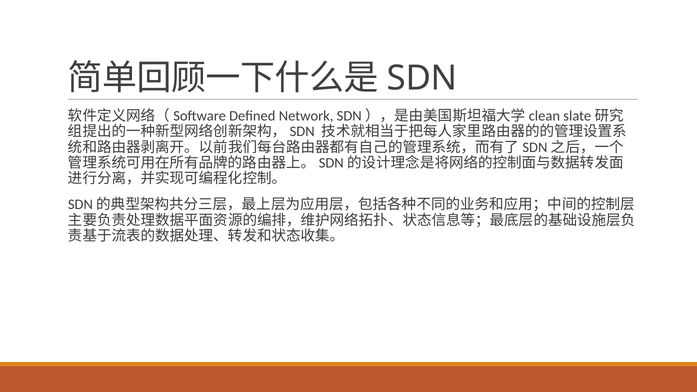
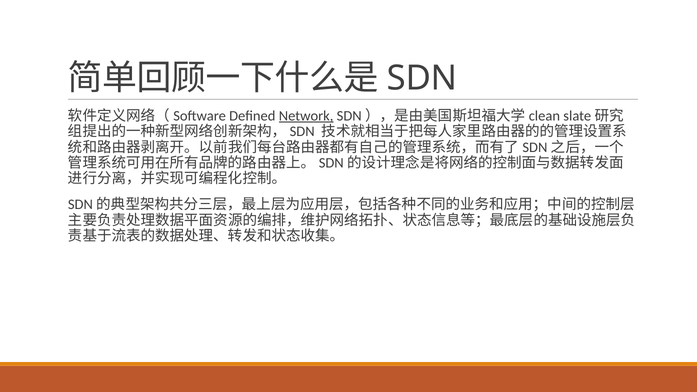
Network underline: none -> present (306, 116)
